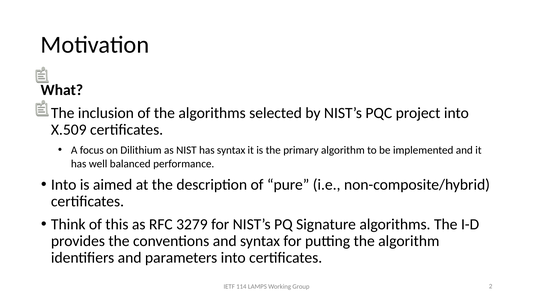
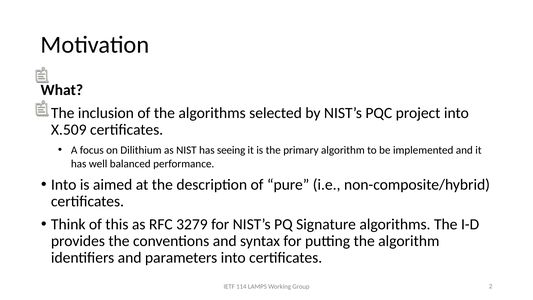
has syntax: syntax -> seeing (231, 150)
